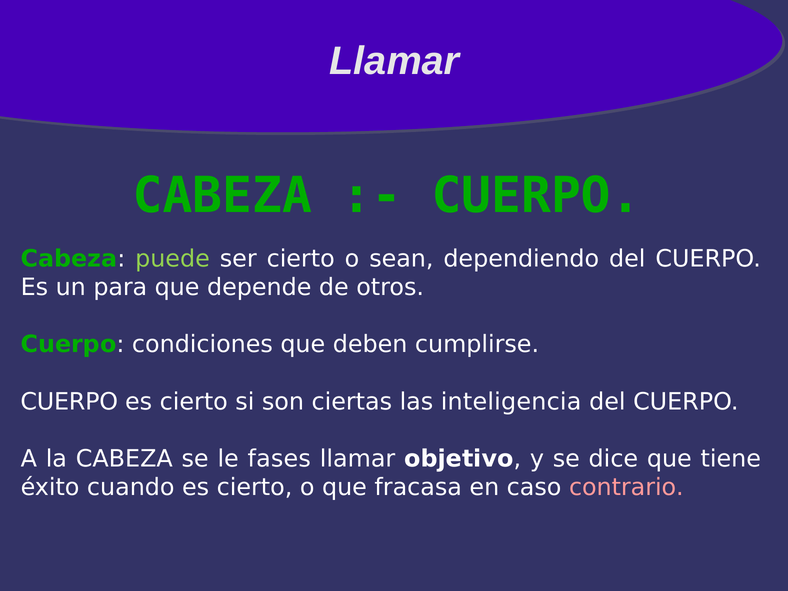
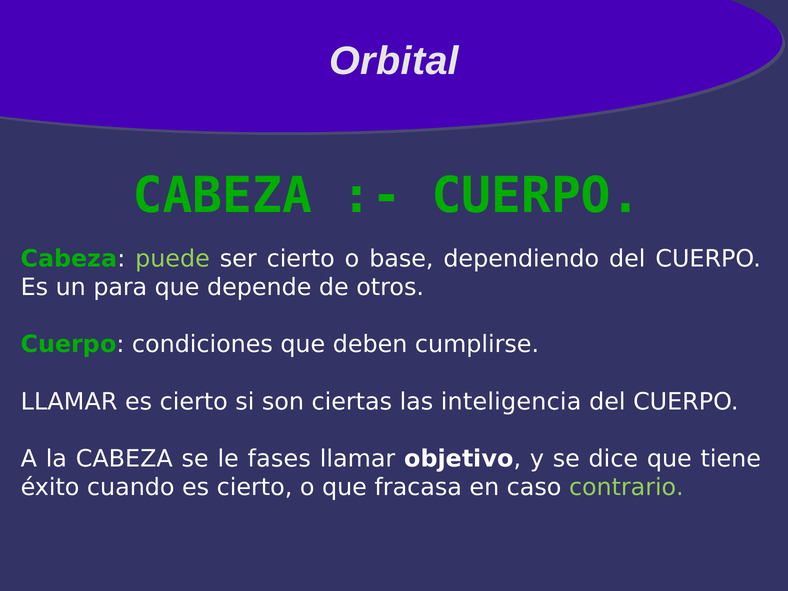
Llamar: Llamar -> Orbital (394, 61)
sean: sean -> base (401, 259)
CUERPO: CUERPO -> LLAMAR (69, 402)
contrario colour: pink -> light green (626, 487)
